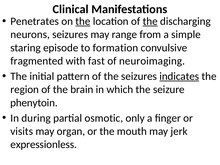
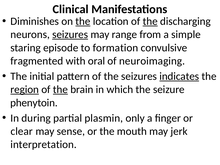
Penetrates: Penetrates -> Diminishes (35, 21)
seizures underline: none -> present (70, 35)
fast: fast -> oral (97, 61)
region underline: none -> present (25, 90)
the underline: none -> present (60, 90)
osmotic: osmotic -> plasmin (104, 118)
visits: visits -> clear (22, 131)
organ: organ -> sense (71, 131)
expressionless: expressionless -> interpretation (44, 145)
